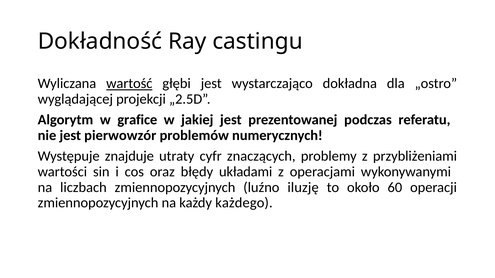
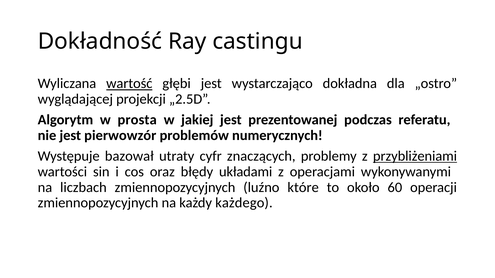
grafice: grafice -> prosta (137, 120)
znajduje: znajduje -> bazował (129, 156)
przybliżeniami underline: none -> present (415, 156)
iluzję: iluzję -> które (303, 188)
